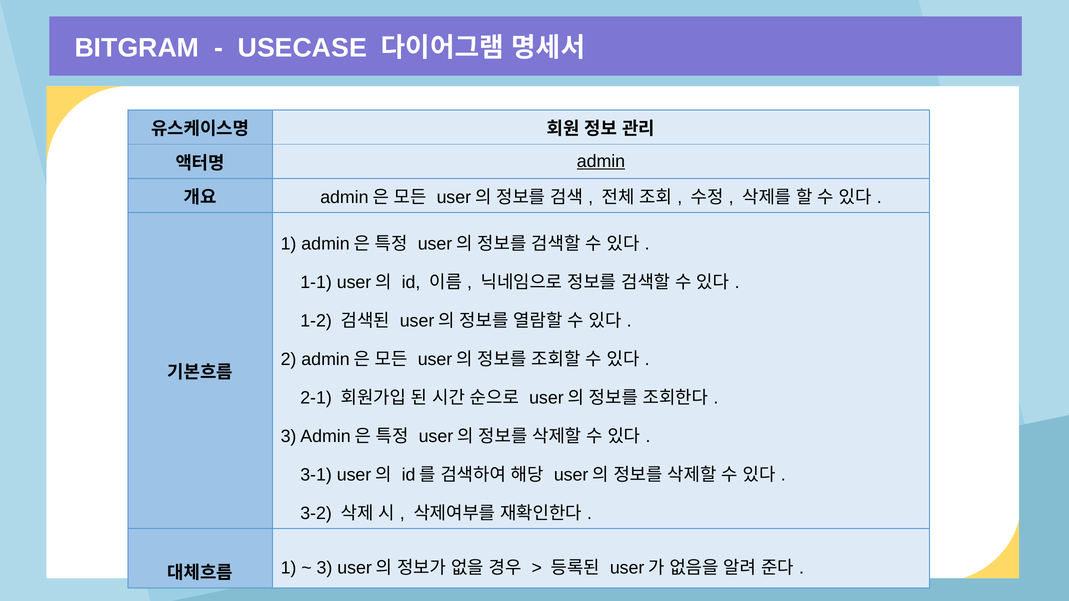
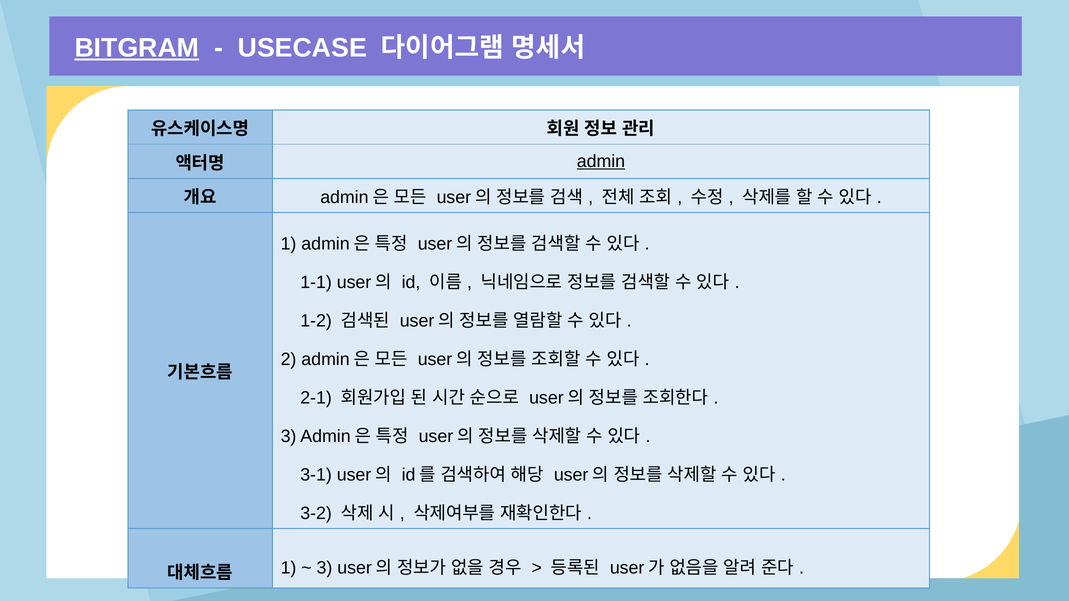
BITGRAM underline: none -> present (137, 48)
